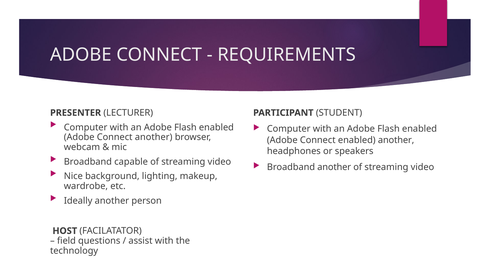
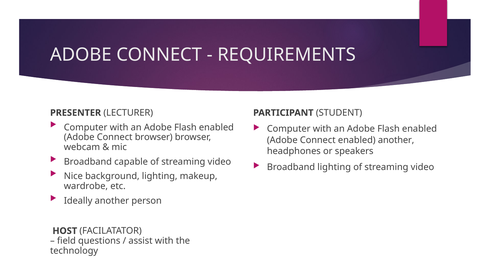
Connect another: another -> browser (154, 137)
Broadband another: another -> lighting (334, 167)
